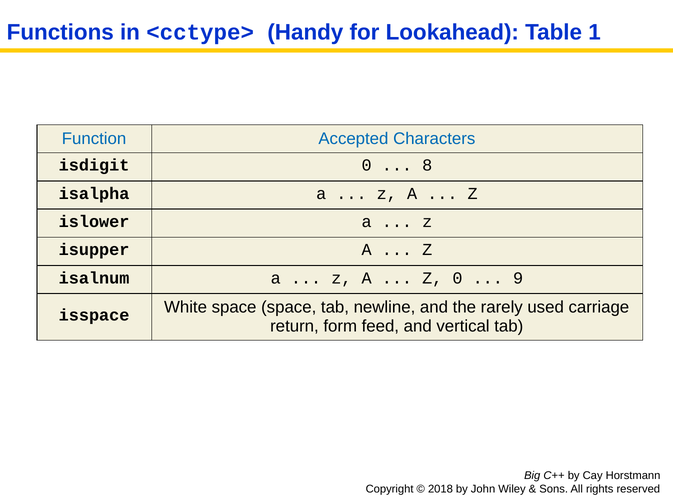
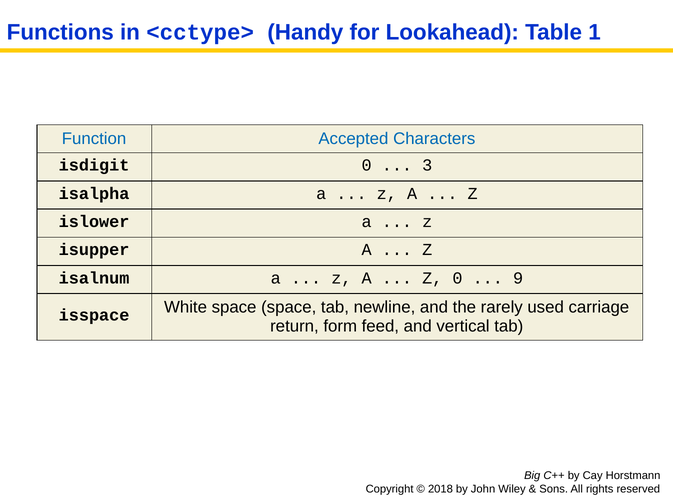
8: 8 -> 3 (427, 166)
